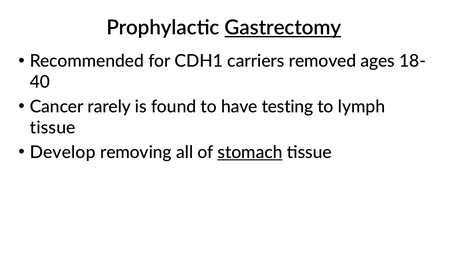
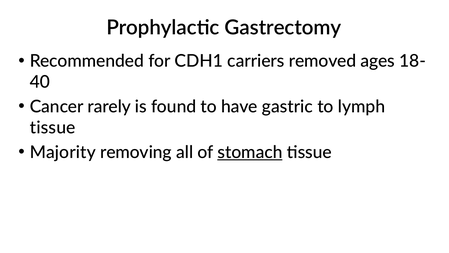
Gastrectomy underline: present -> none (283, 28)
testing: testing -> gastric (287, 107)
Develop: Develop -> Majority (63, 152)
